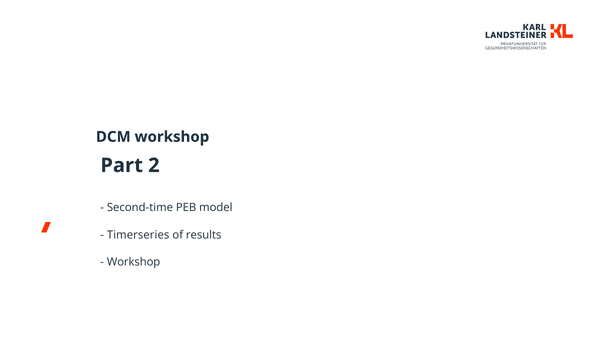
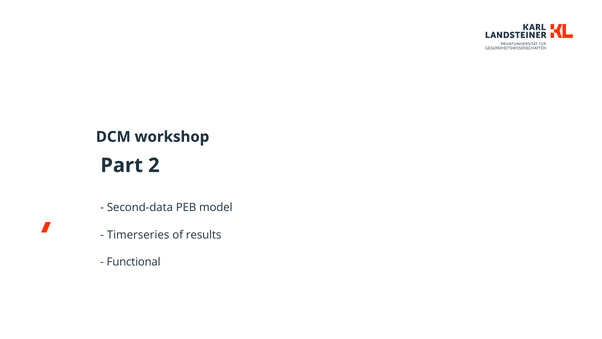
Second-time: Second-time -> Second-data (140, 208)
Workshop: Workshop -> Functional (134, 262)
